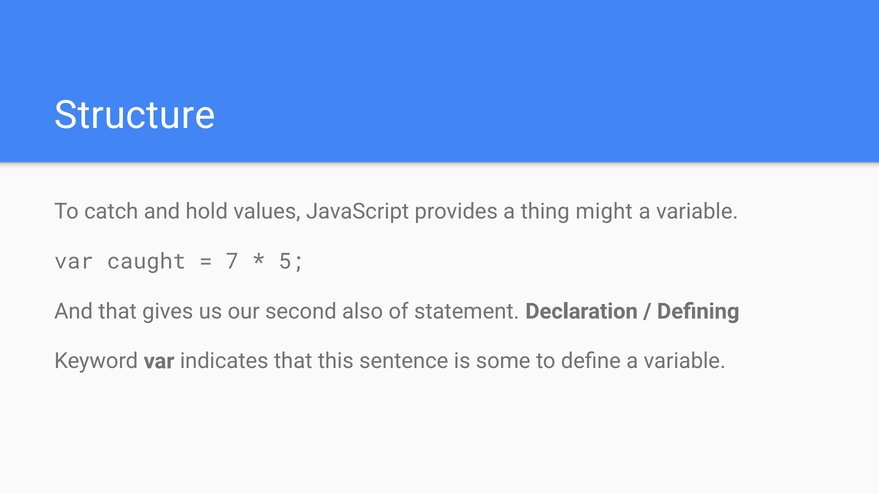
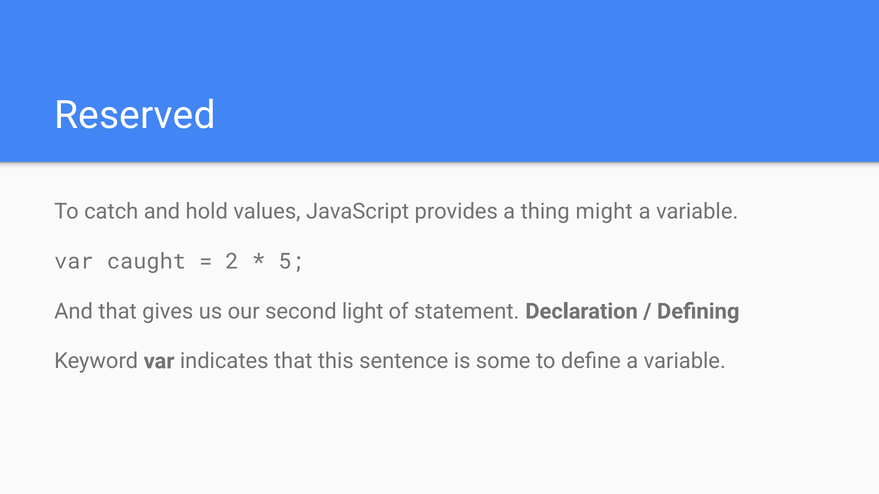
Structure: Structure -> Reserved (135, 115)
7: 7 -> 2 (232, 262)
also: also -> light (363, 312)
